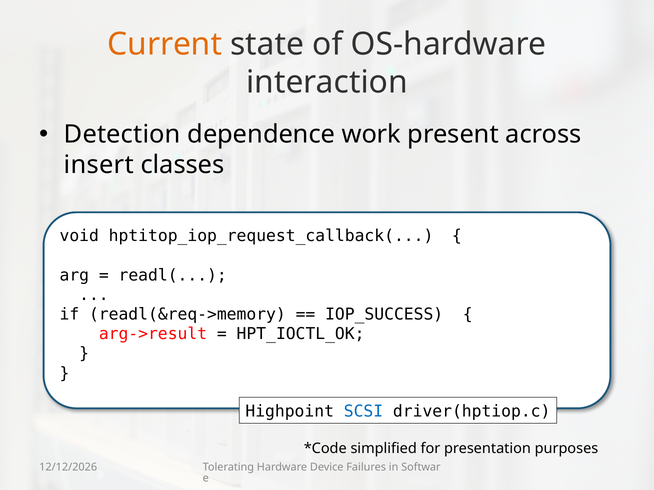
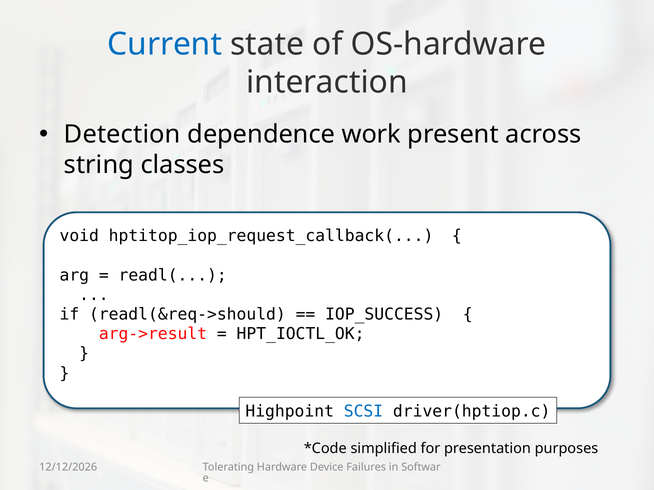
Current colour: orange -> blue (165, 44)
insert: insert -> string (99, 165)
readl(&req->memory: readl(&req->memory -> readl(&req->should (187, 315)
